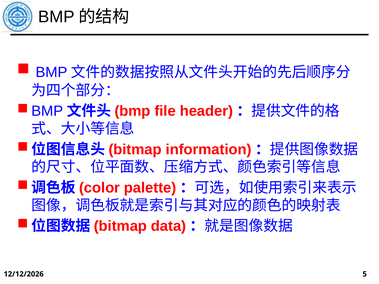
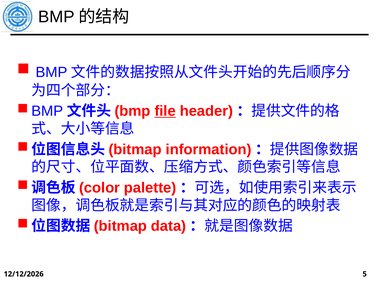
file underline: none -> present (165, 111)
